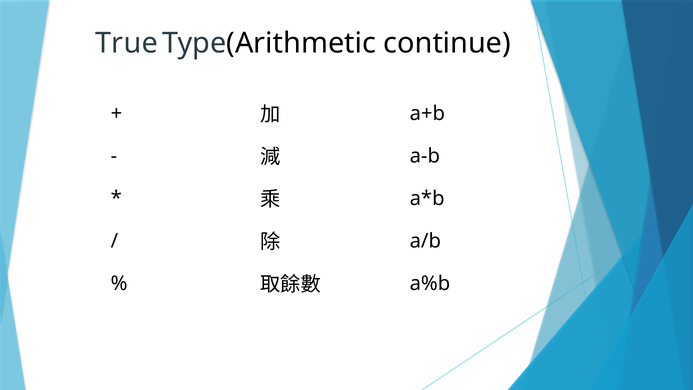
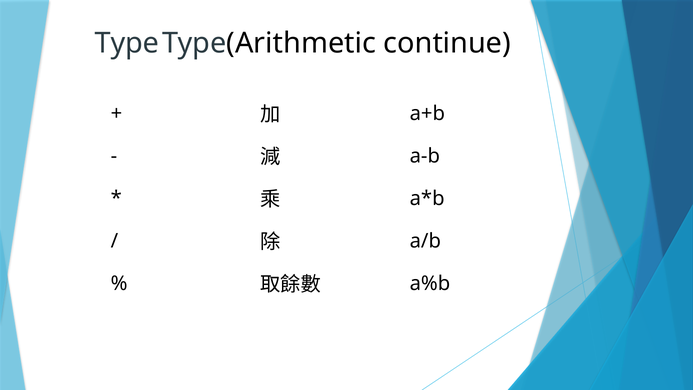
True: True -> Type (127, 43)
